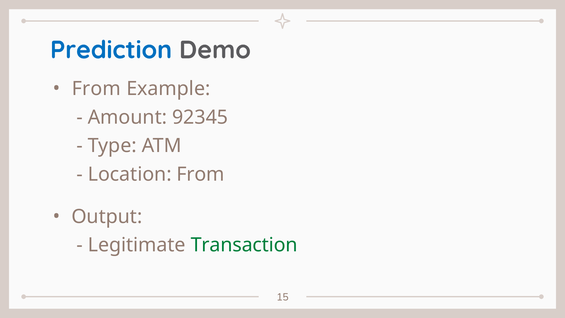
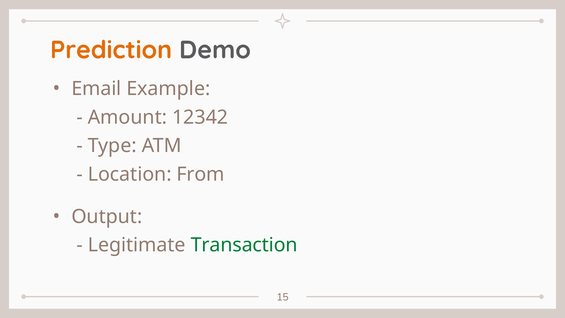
Prediction colour: blue -> orange (111, 50)
From: From -> Email (96, 89)
92345: 92345 -> 12342 (200, 117)
